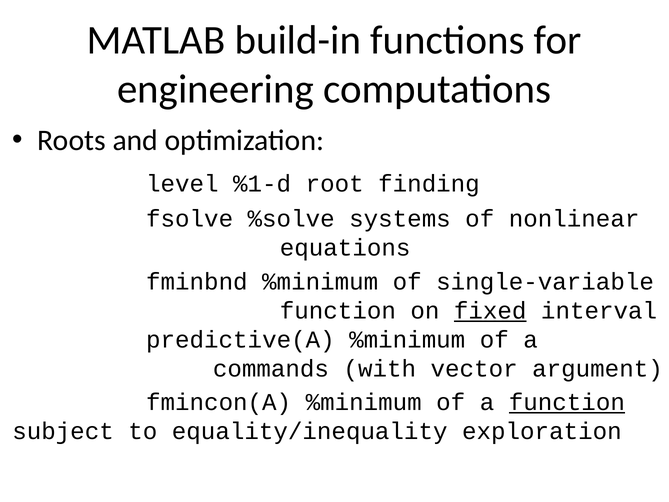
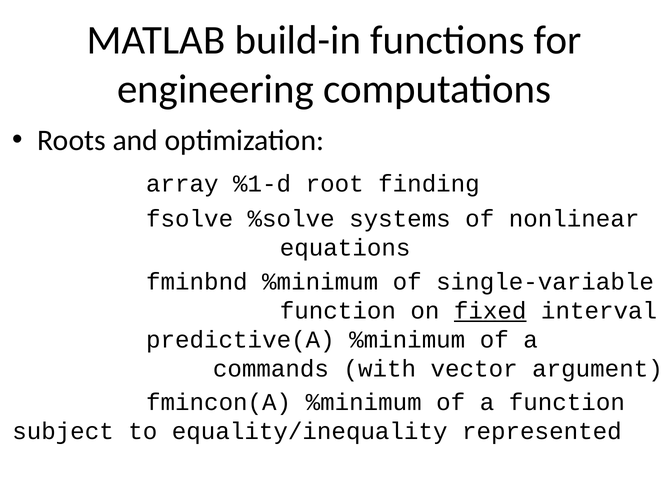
level: level -> array (182, 184)
function underline: present -> none (567, 402)
exploration: exploration -> represented (542, 431)
